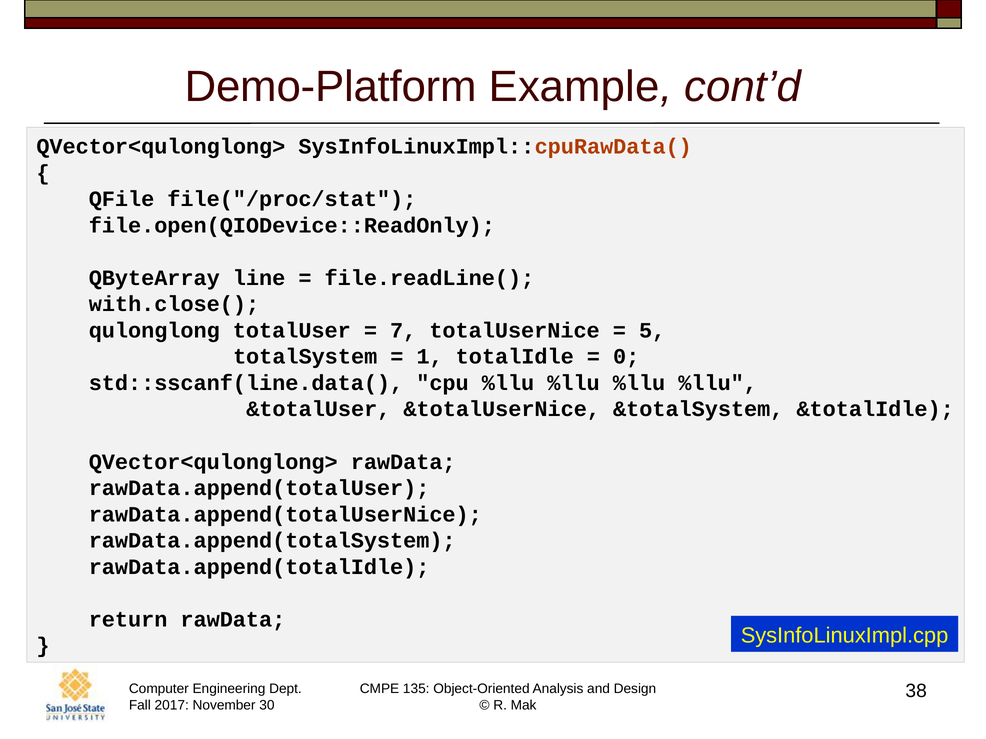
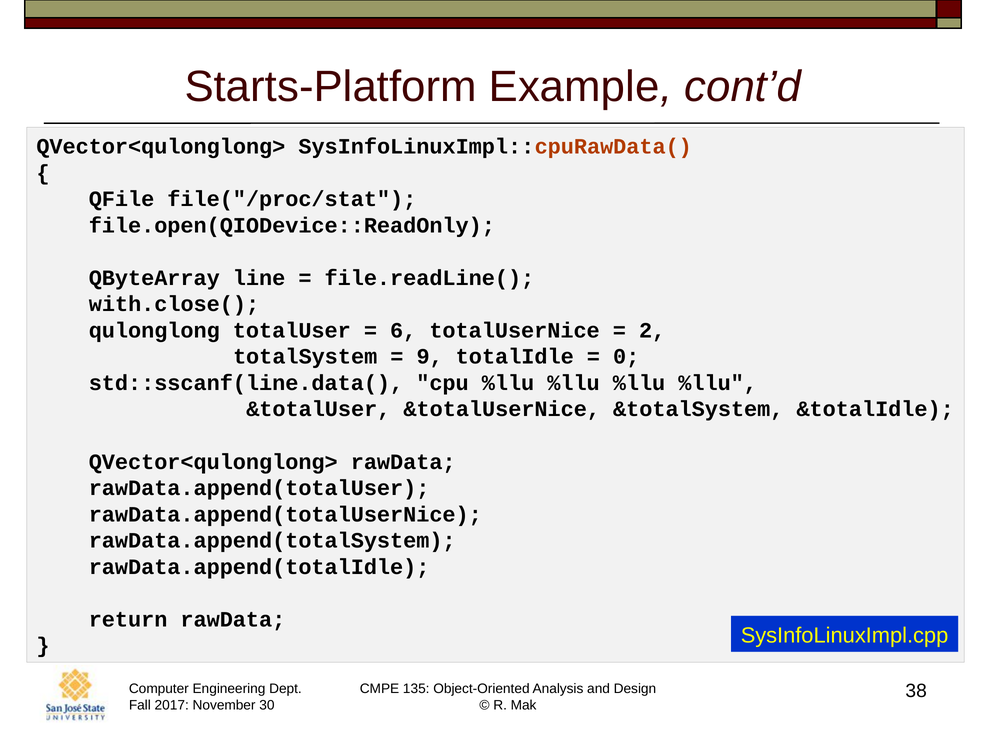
Demo-Platform: Demo-Platform -> Starts-Platform (331, 87)
7: 7 -> 6 (403, 331)
5: 5 -> 2 (652, 331)
1: 1 -> 9 (430, 357)
